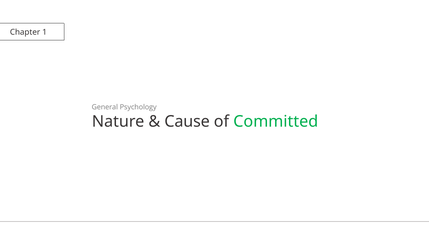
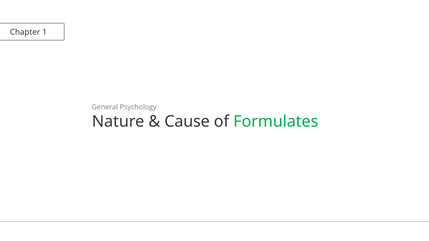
Committed: Committed -> Formulates (276, 122)
